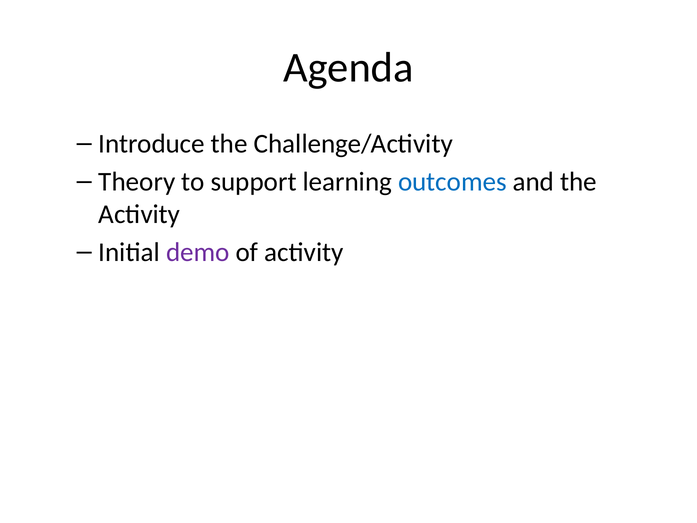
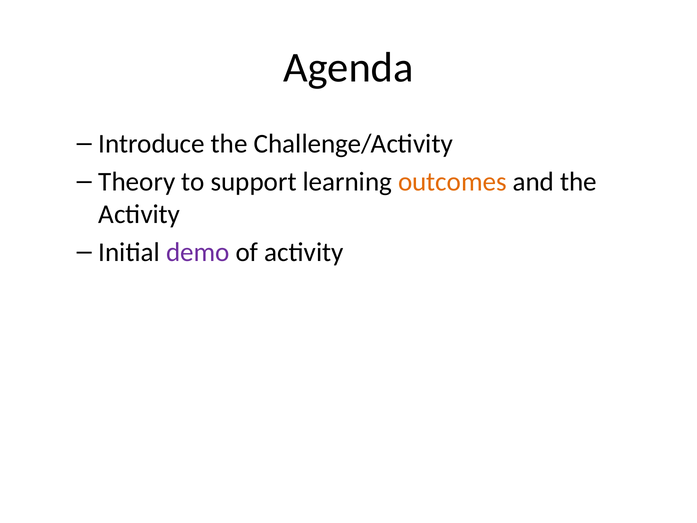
outcomes colour: blue -> orange (452, 182)
